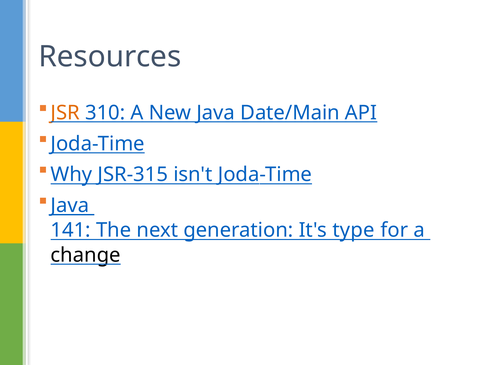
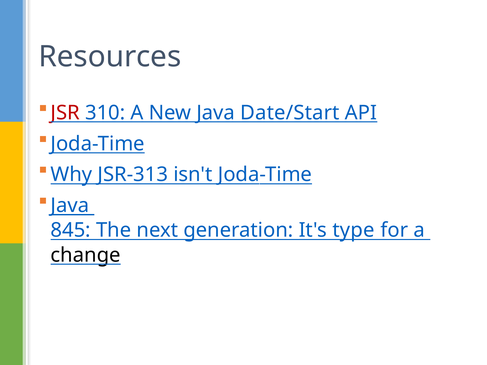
JSR colour: orange -> red (65, 113)
Date/Main: Date/Main -> Date/Start (290, 113)
JSR-315: JSR-315 -> JSR-313 (133, 175)
141: 141 -> 845 (71, 230)
